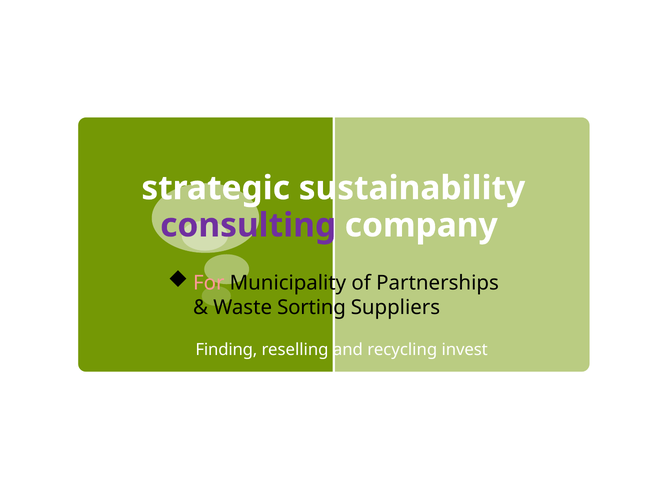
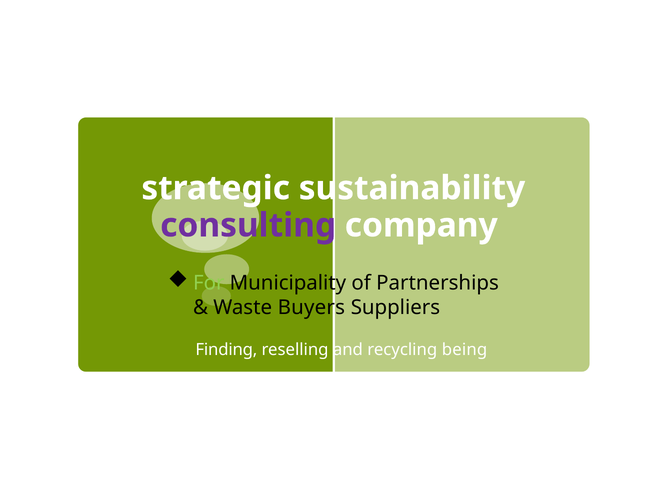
For colour: pink -> light green (209, 283)
Sorting: Sorting -> Buyers (311, 308)
invest: invest -> being (465, 350)
